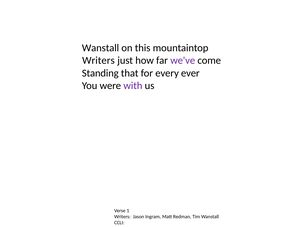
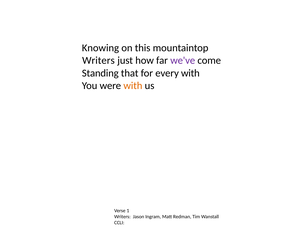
Wanstall: Wanstall -> Knowing (100, 48)
every ever: ever -> with (190, 73)
with colour: purple -> orange (133, 86)
